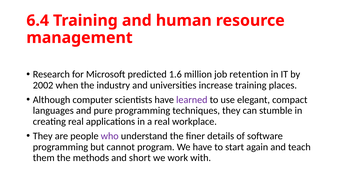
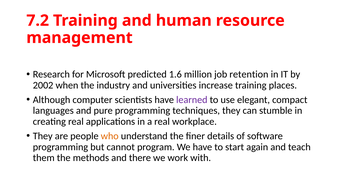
6.4: 6.4 -> 7.2 (38, 21)
who colour: purple -> orange (110, 136)
short: short -> there (140, 158)
